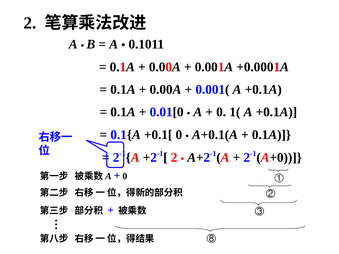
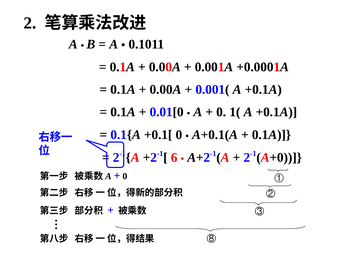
2: 2 -> 6 (174, 158)
